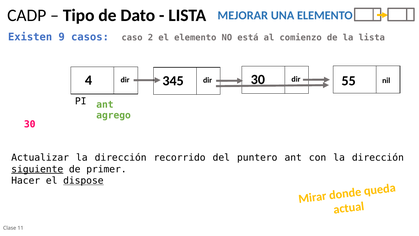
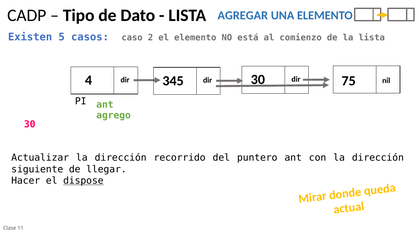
MEJORAR: MEJORAR -> AGREGAR (243, 16)
9: 9 -> 5 (62, 37)
55: 55 -> 75 (349, 81)
siguiente underline: present -> none (37, 169)
primer: primer -> llegar (106, 169)
